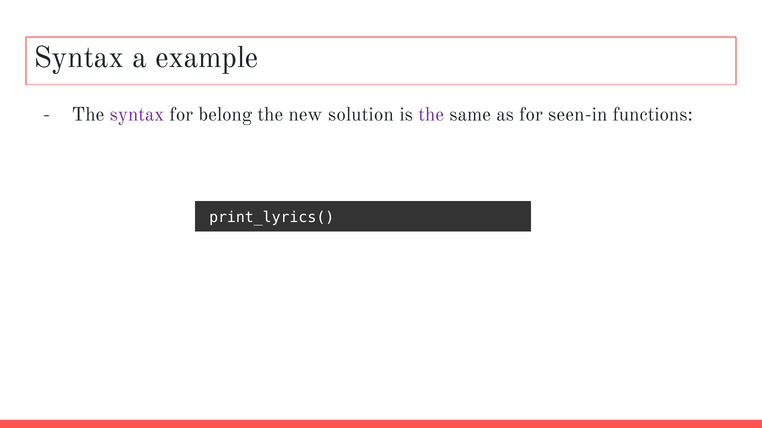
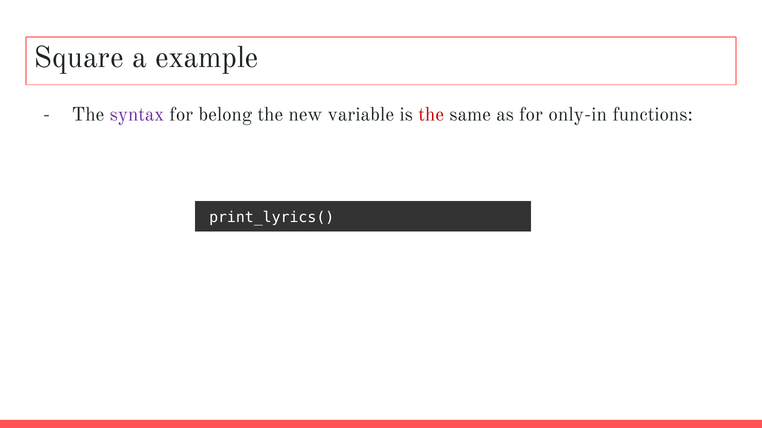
Syntax: Syntax -> Square (79, 58)
solution: solution -> variable (361, 115)
the colour: purple -> red (431, 115)
seen-in: seen-in -> only-in (578, 115)
